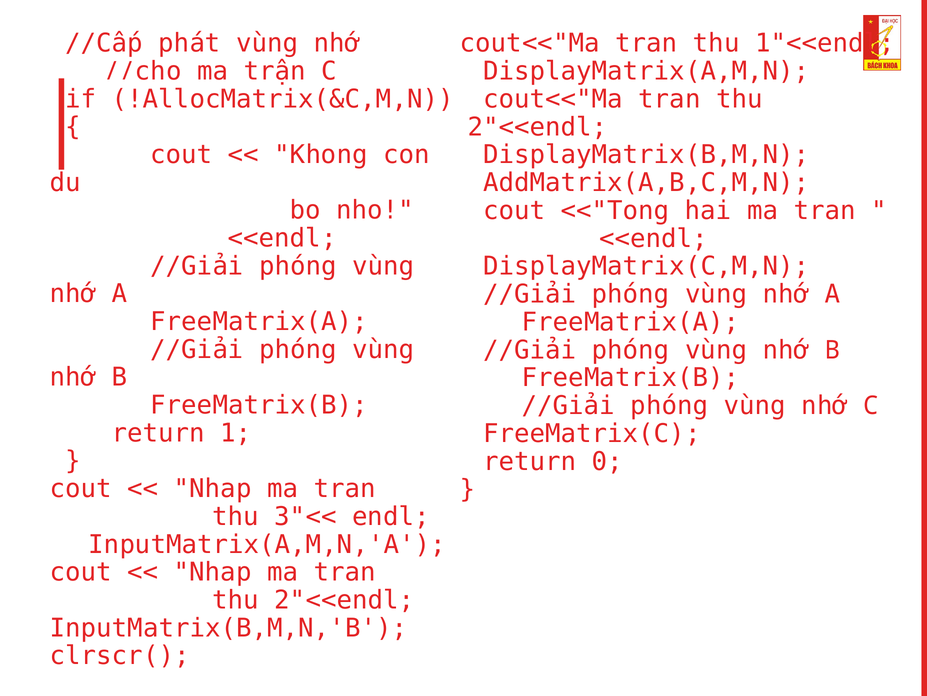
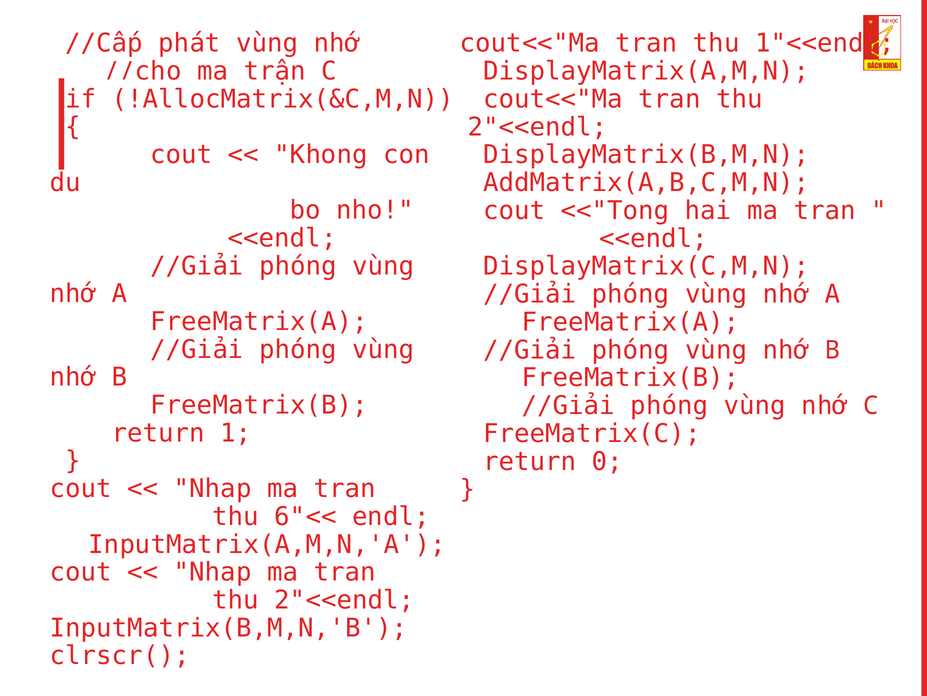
3"<<: 3"<< -> 6"<< (306, 516)
